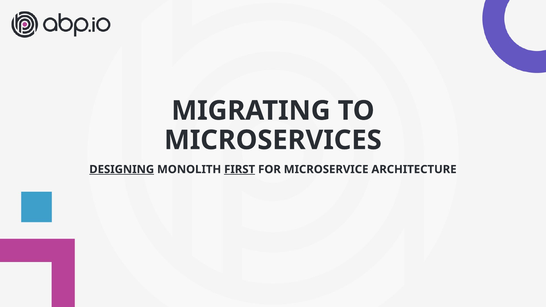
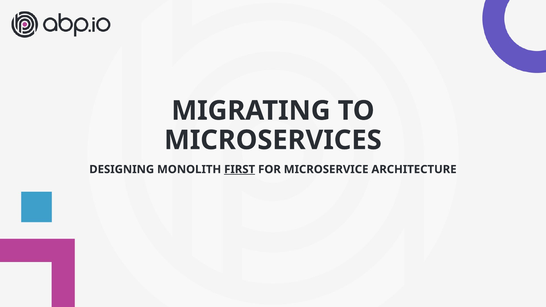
DESIGNING underline: present -> none (122, 169)
